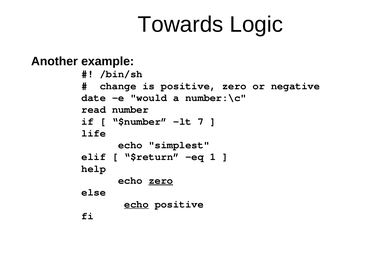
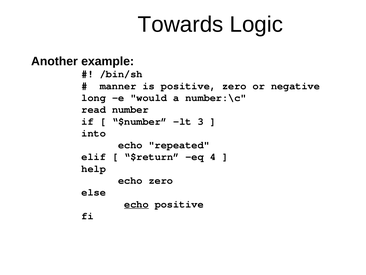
change: change -> manner (118, 86)
date: date -> long (94, 98)
7: 7 -> 3 (201, 121)
life: life -> into (94, 133)
simplest: simplest -> repeated (179, 145)
1: 1 -> 4 (213, 157)
zero underline: present -> none (161, 180)
